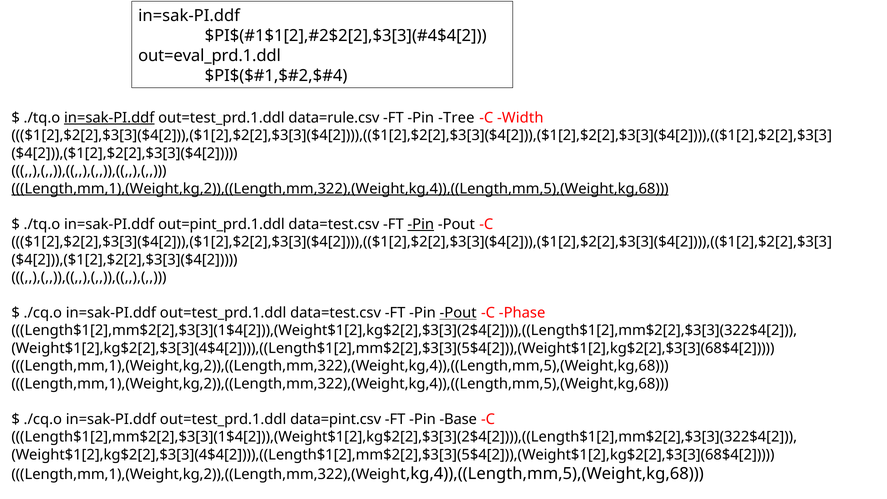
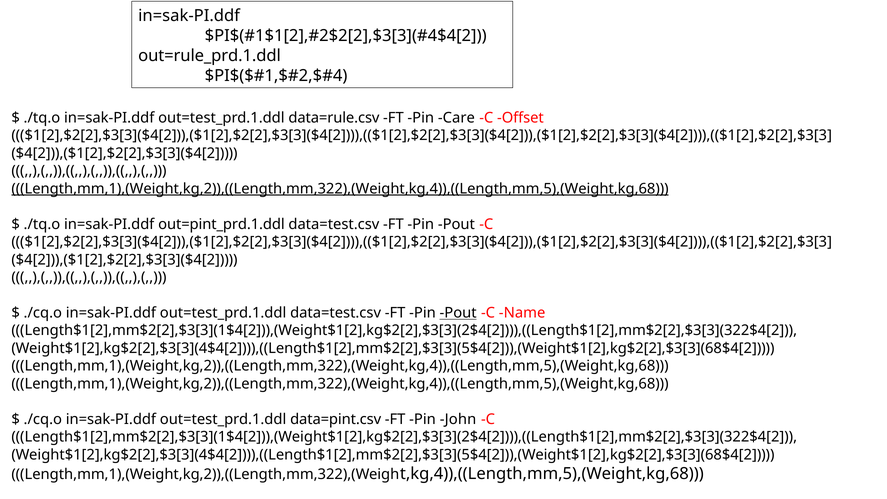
out=eval_prd.1.ddl: out=eval_prd.1.ddl -> out=rule_prd.1.ddl (209, 56)
in=sak-PI.ddf underline: present -> none (109, 118)
Tree: Tree -> Care (456, 118)
Width: Width -> Offset (520, 118)
Pin underline: present -> none (421, 224)
Phase: Phase -> Name (522, 313)
Base: Base -> John (458, 419)
